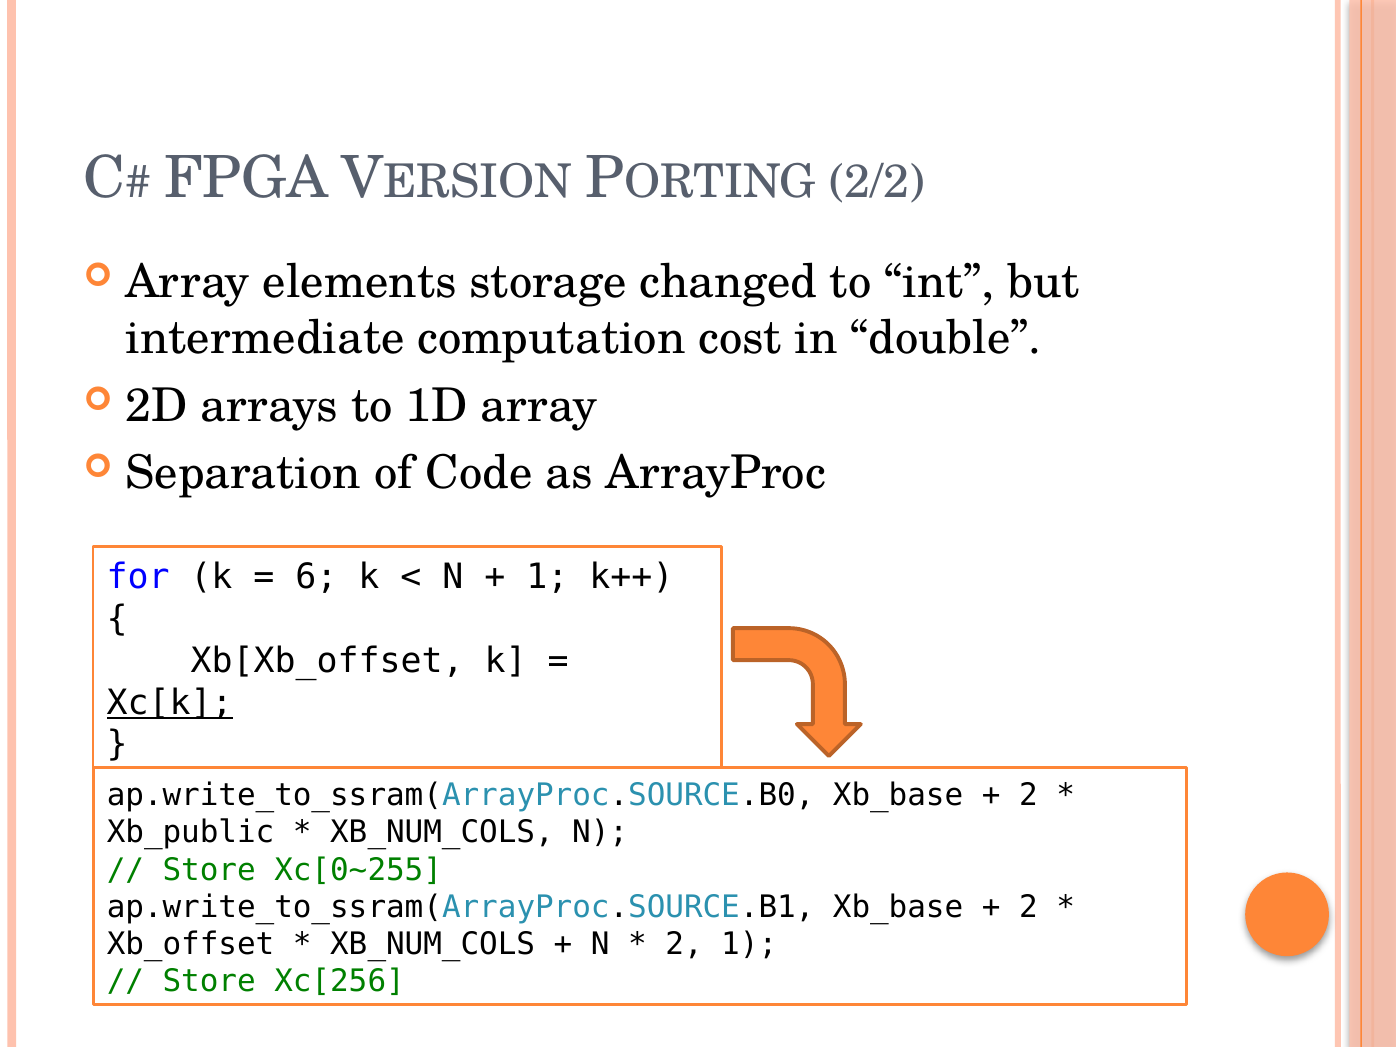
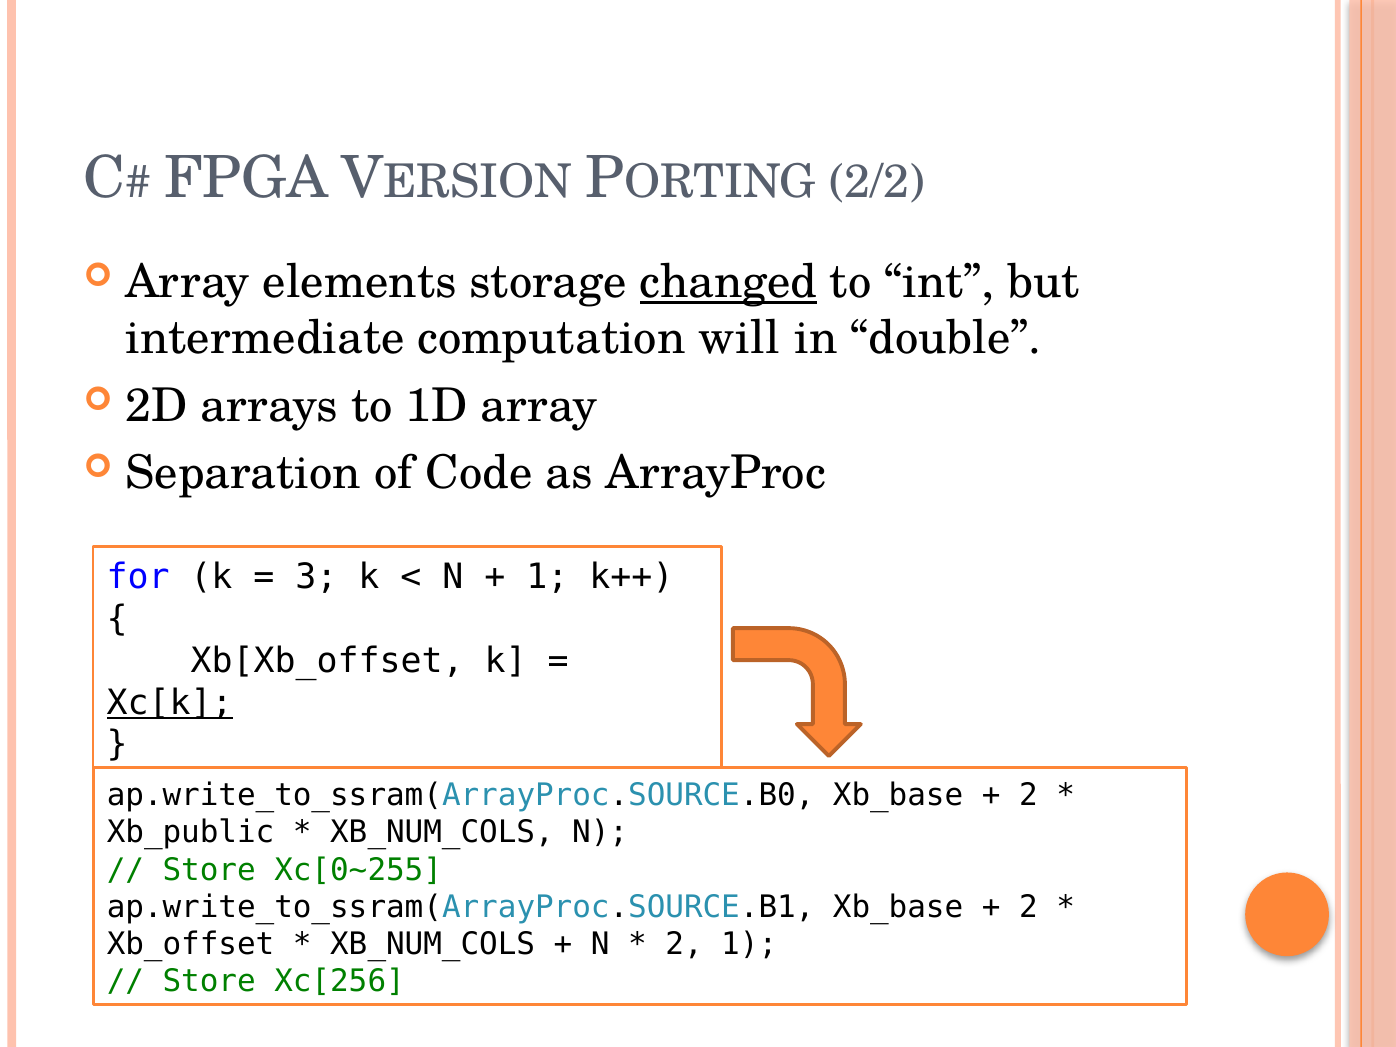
changed underline: none -> present (728, 282)
cost: cost -> will (740, 338)
6: 6 -> 3 (316, 577)
